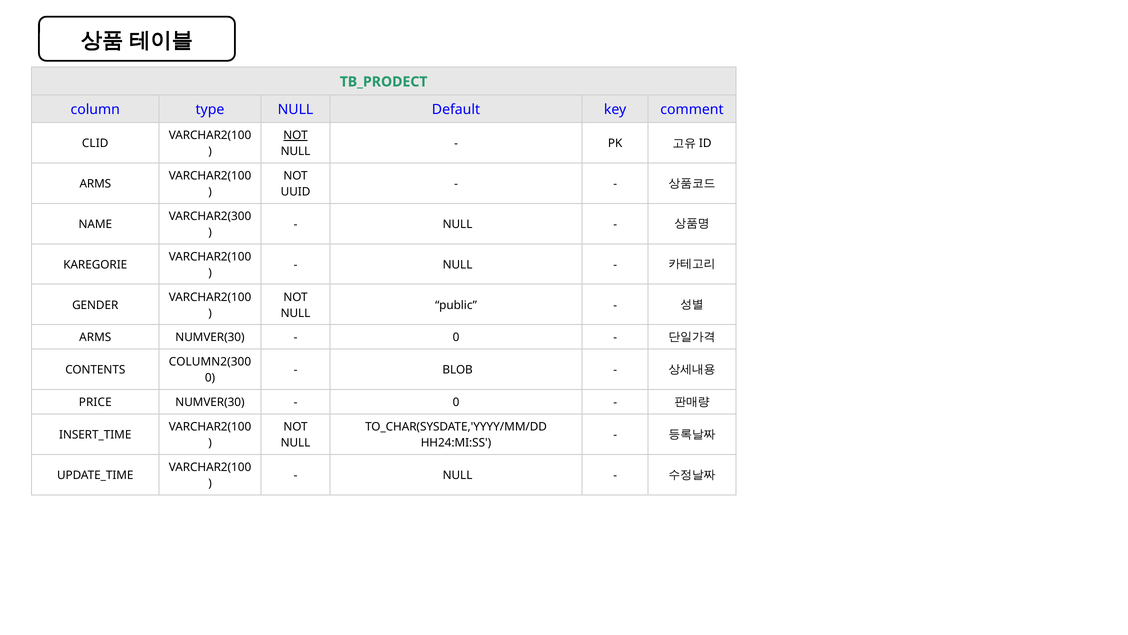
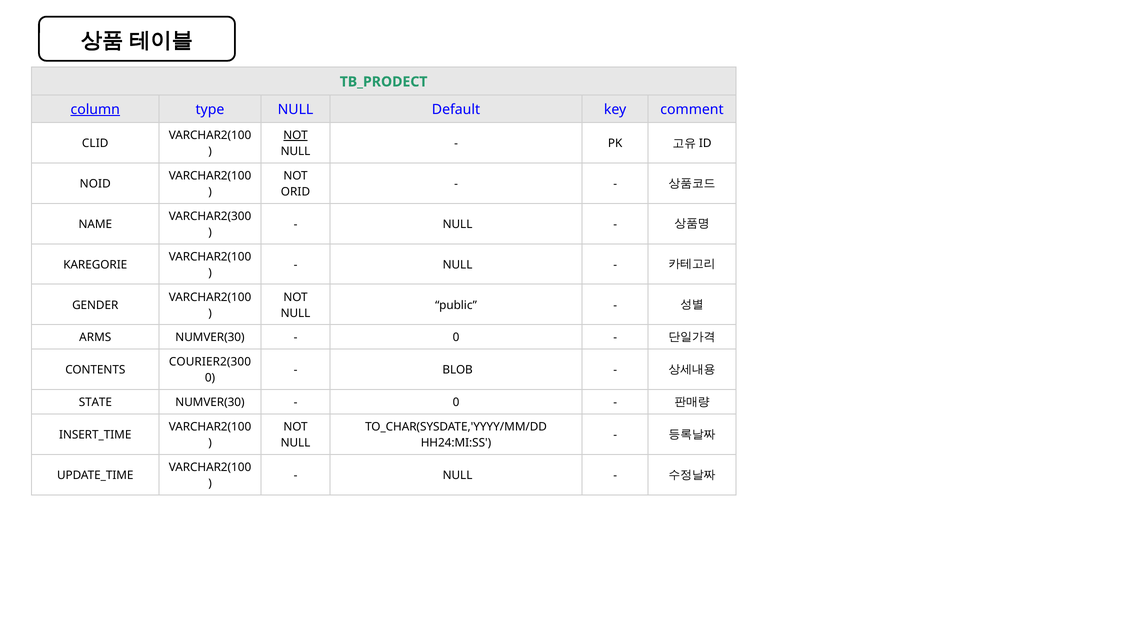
column underline: none -> present (95, 109)
ARMS: ARMS -> NOID (95, 184)
UUID: UUID -> ORID (295, 192)
COLUMN2(300: COLUMN2(300 -> COURIER2(300 (210, 362)
PRICE: PRICE -> STATE (95, 402)
